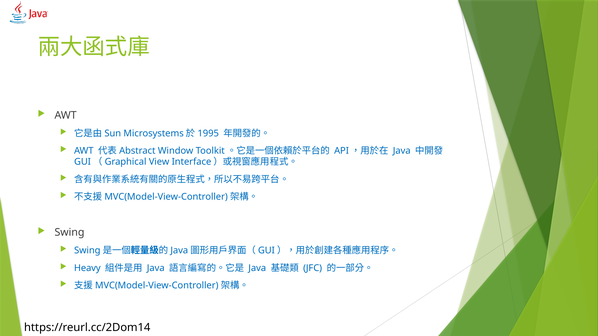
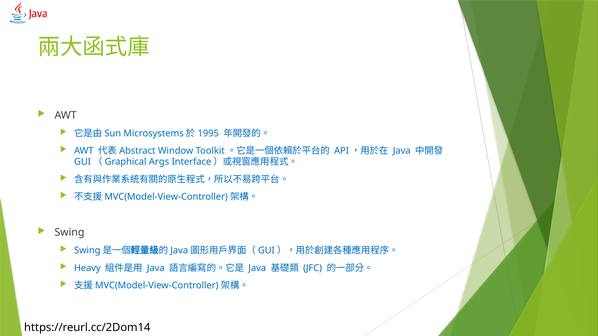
View: View -> Args (159, 162)
